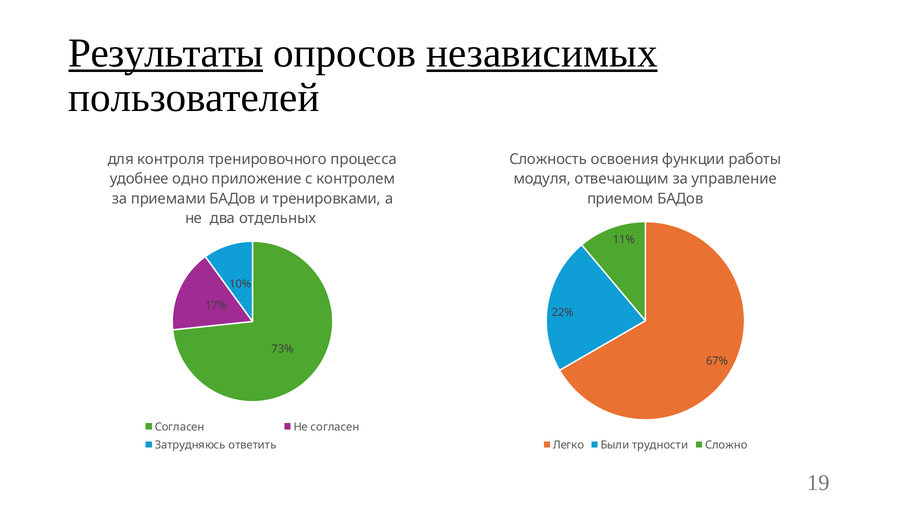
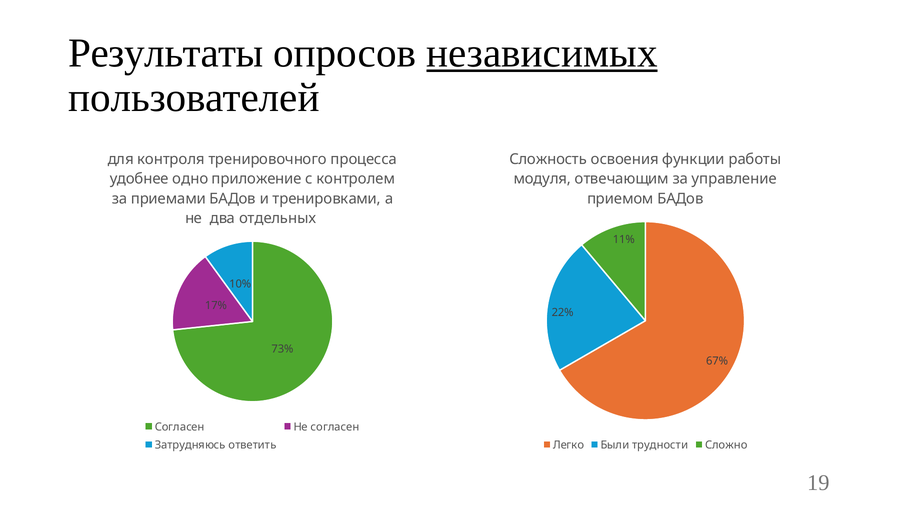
Результаты underline: present -> none (166, 53)
